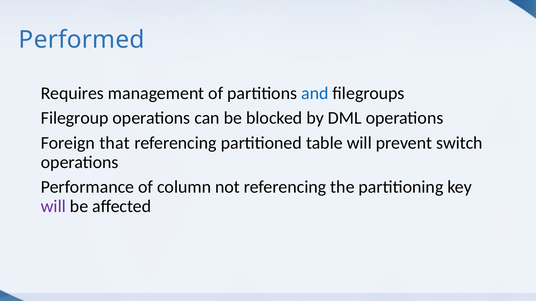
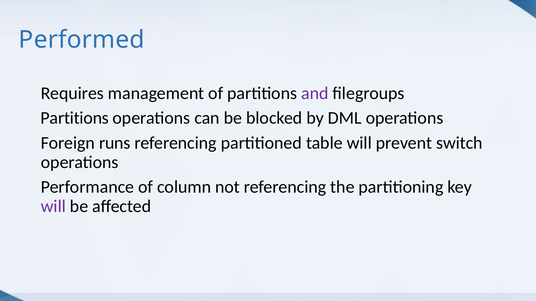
and colour: blue -> purple (315, 93)
Filegroup: Filegroup -> Partitions (75, 118)
that: that -> runs (115, 143)
